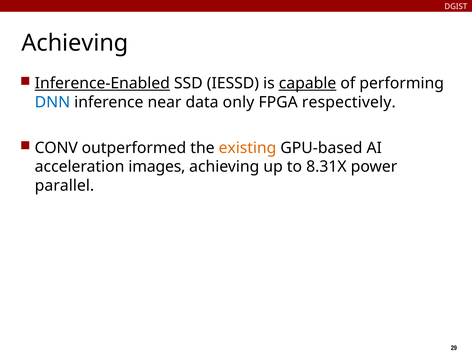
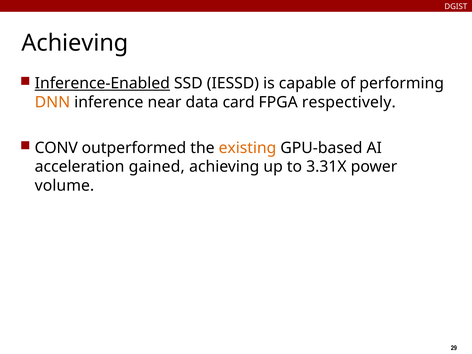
capable underline: present -> none (308, 83)
DNN colour: blue -> orange (52, 102)
only: only -> card (239, 102)
images: images -> gained (157, 167)
8.31X: 8.31X -> 3.31X (326, 167)
parallel: parallel -> volume (64, 186)
